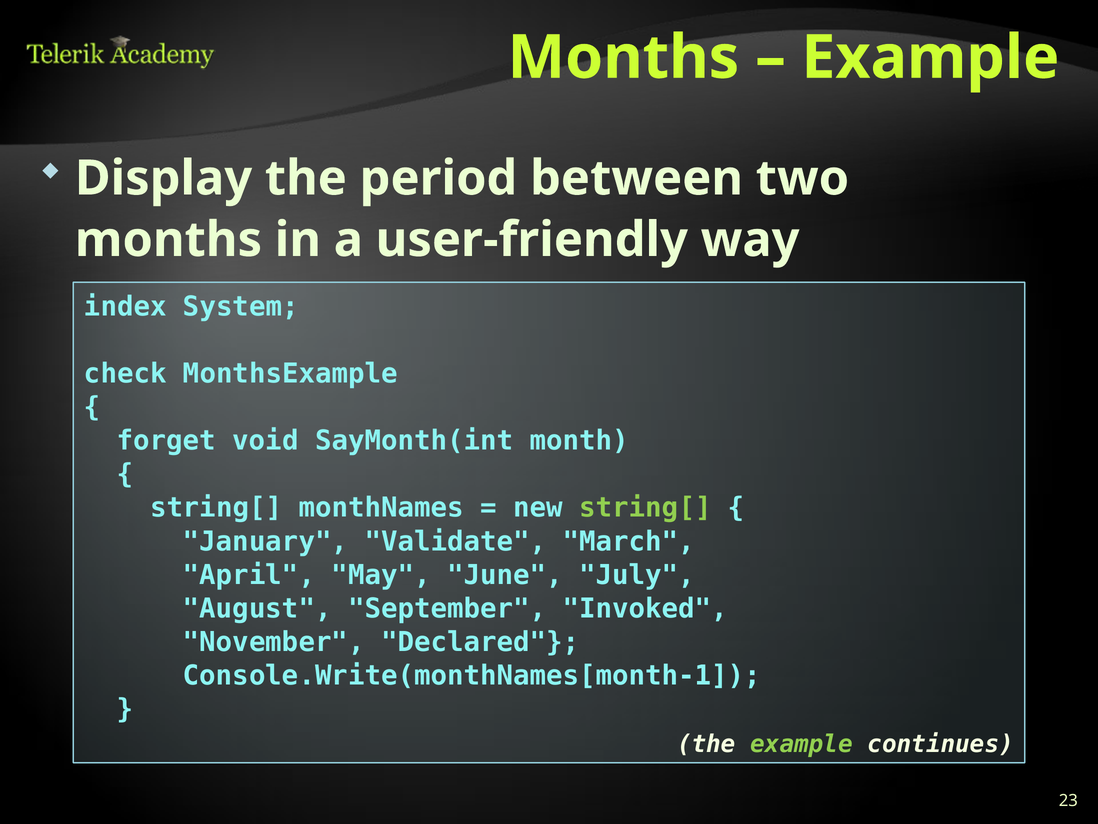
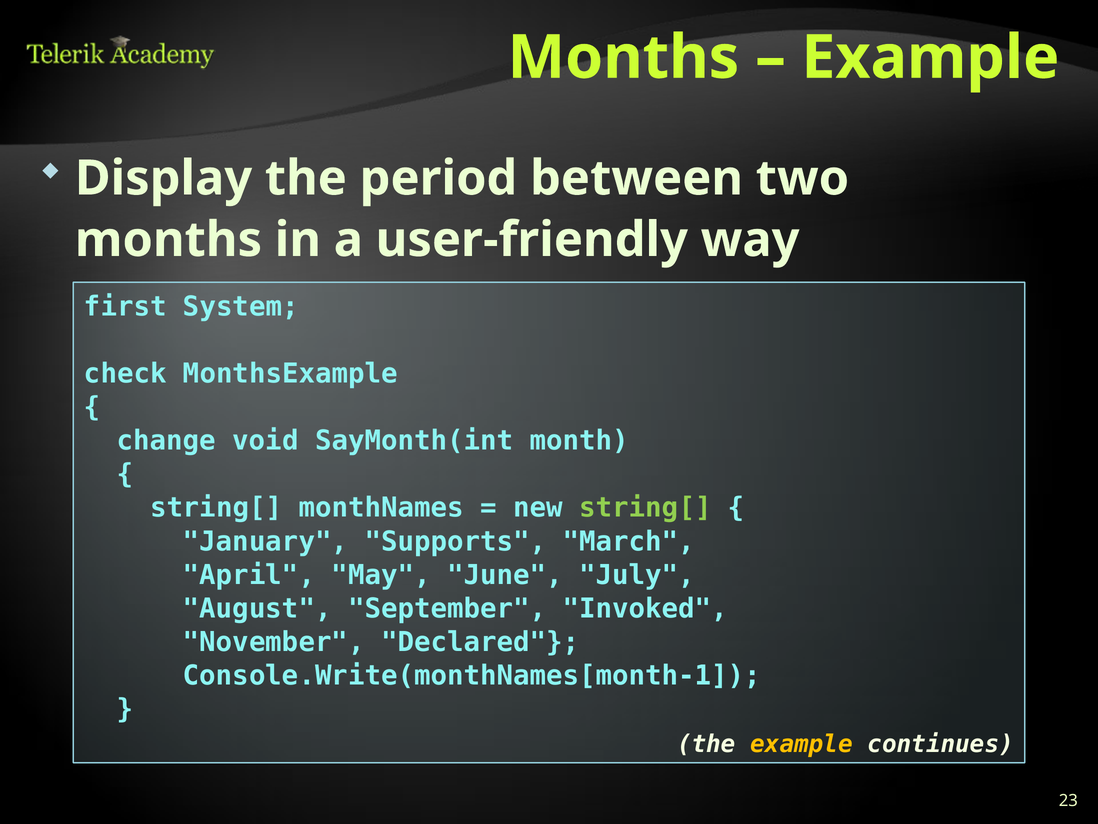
index: index -> first (125, 306)
forget: forget -> change (166, 440)
Validate: Validate -> Supports (455, 541)
example colour: light green -> yellow (802, 744)
